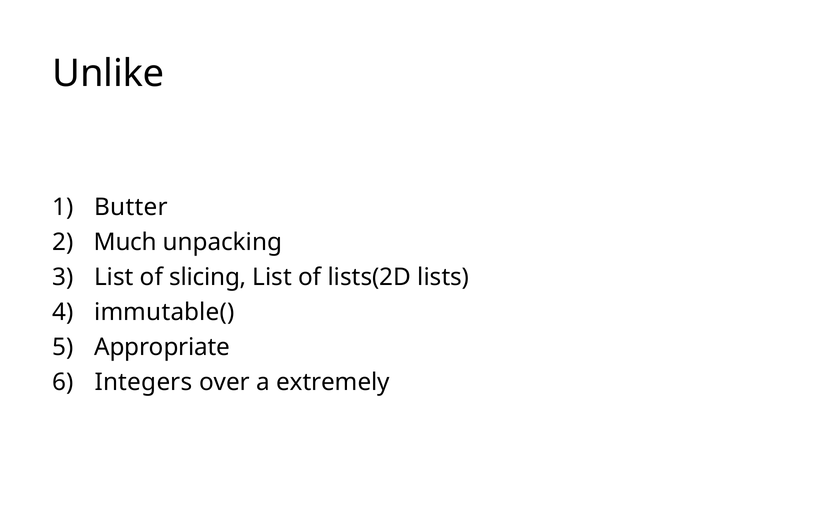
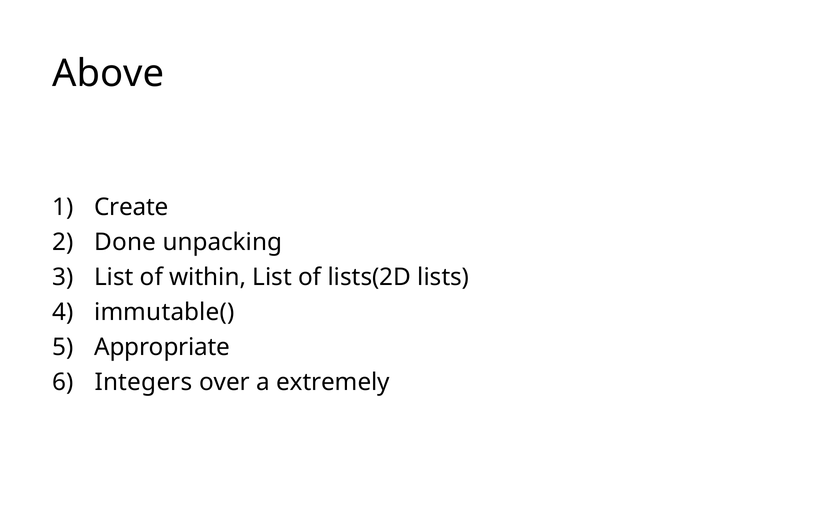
Unlike: Unlike -> Above (108, 74)
Butter: Butter -> Create (131, 207)
Much: Much -> Done (125, 242)
slicing: slicing -> within (208, 277)
